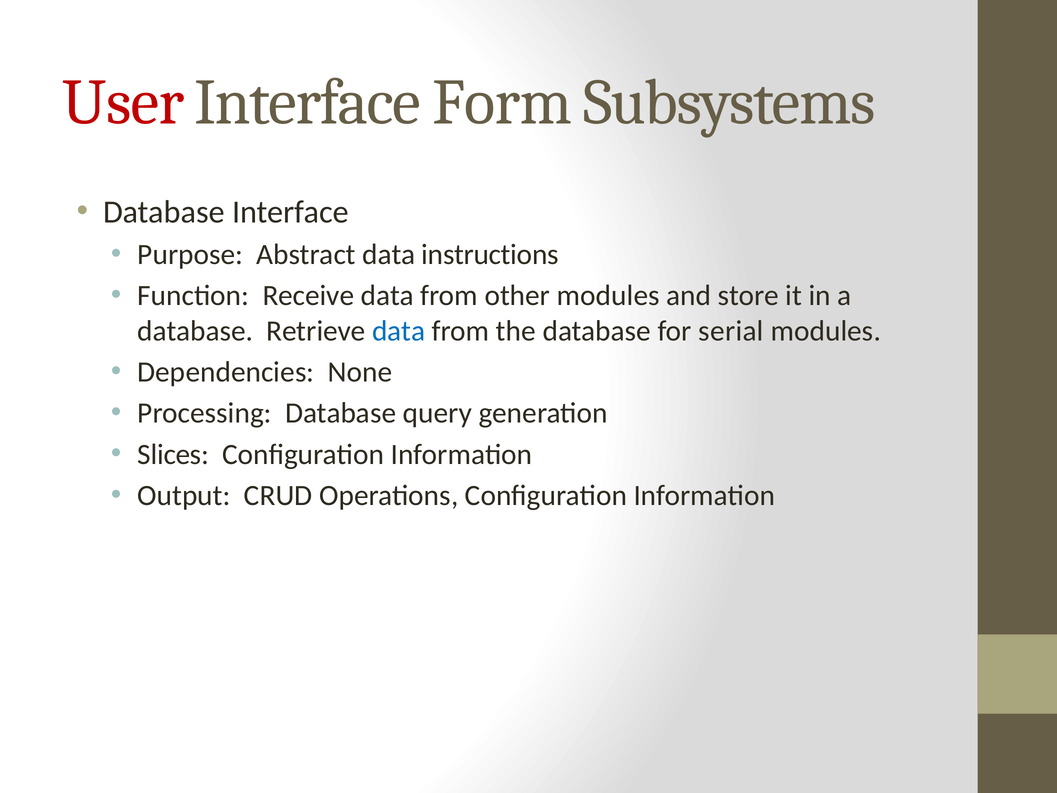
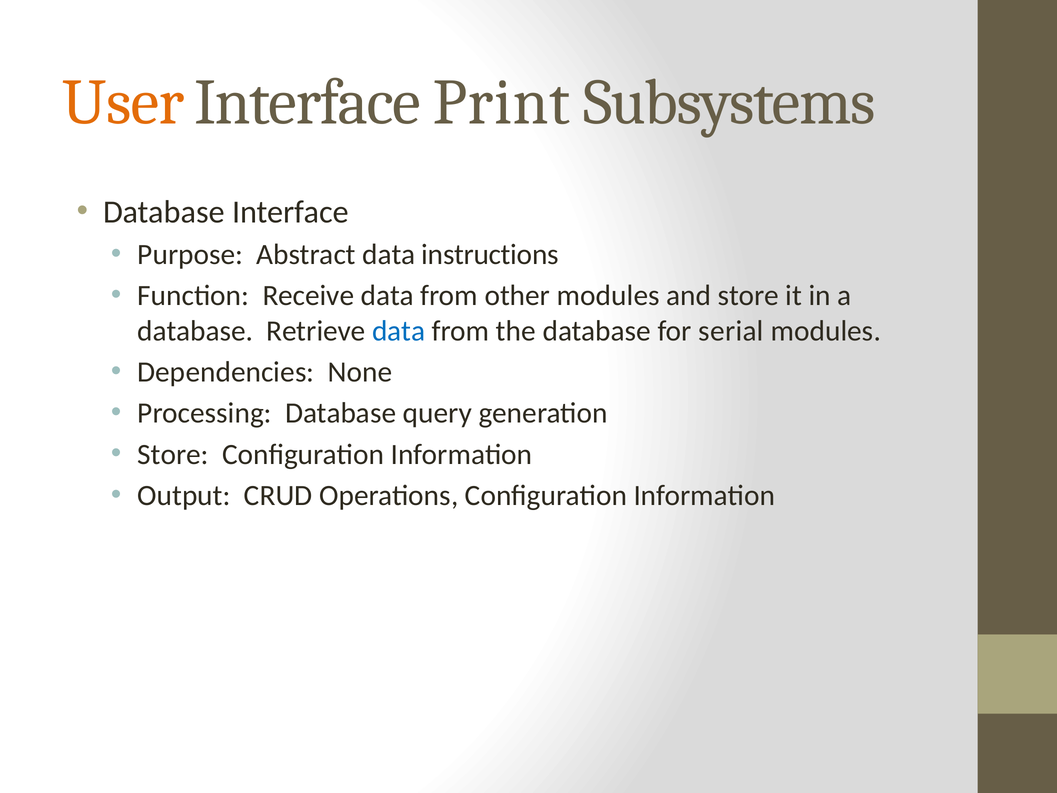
User colour: red -> orange (123, 102)
Form: Form -> Print (502, 102)
Slices: Slices -> Store (173, 454)
